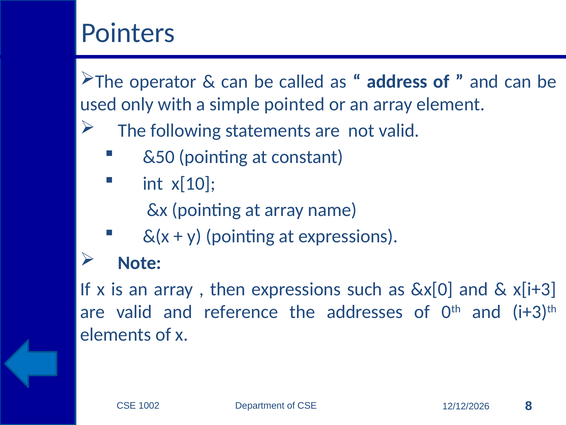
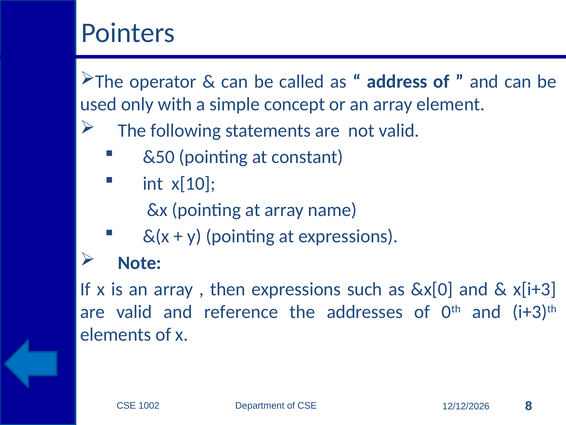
pointed: pointed -> concept (295, 104)
